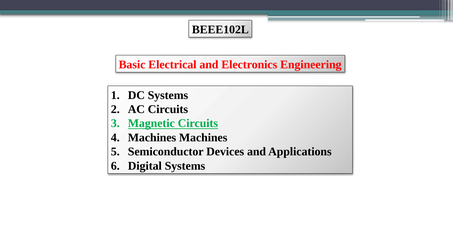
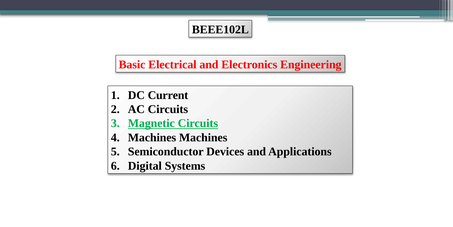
DC Systems: Systems -> Current (168, 95)
